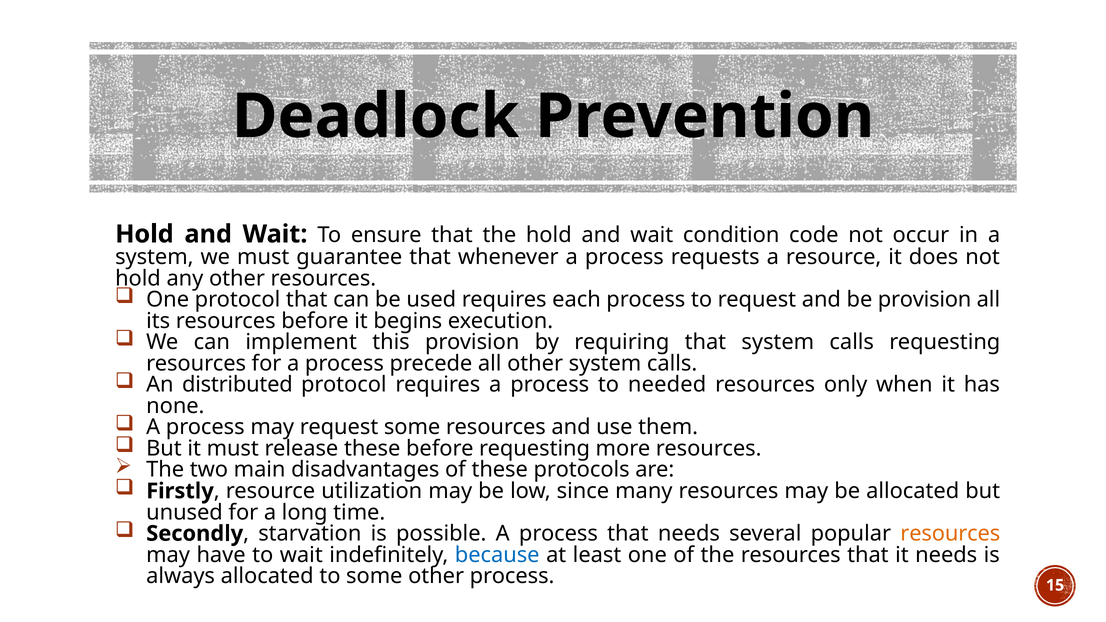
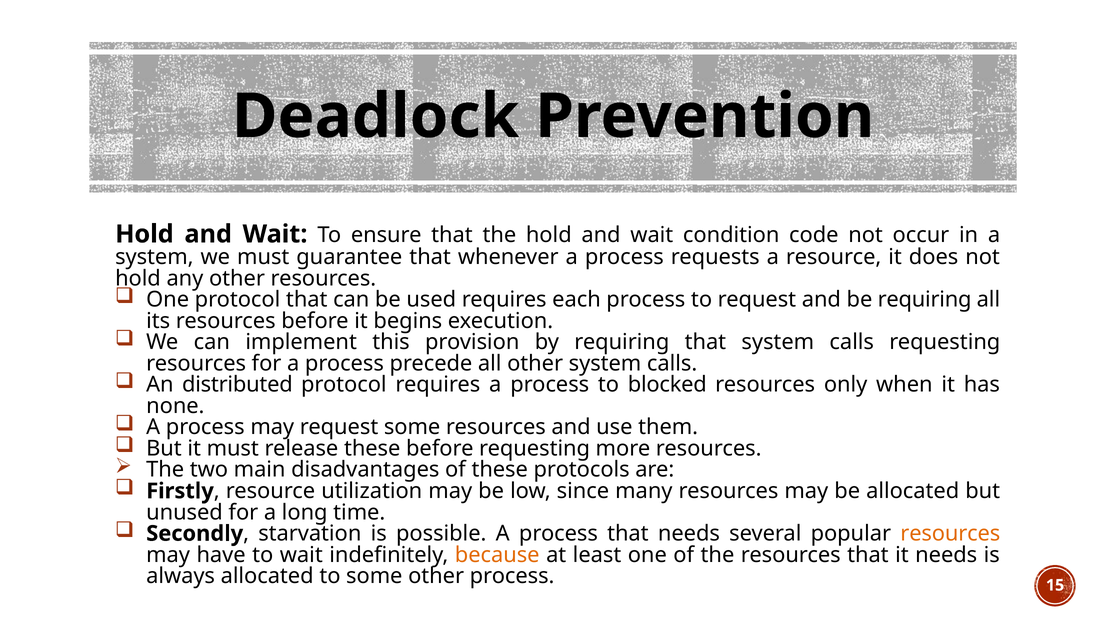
be provision: provision -> requiring (925, 300)
needed: needed -> blocked (667, 385)
because colour: blue -> orange (497, 555)
